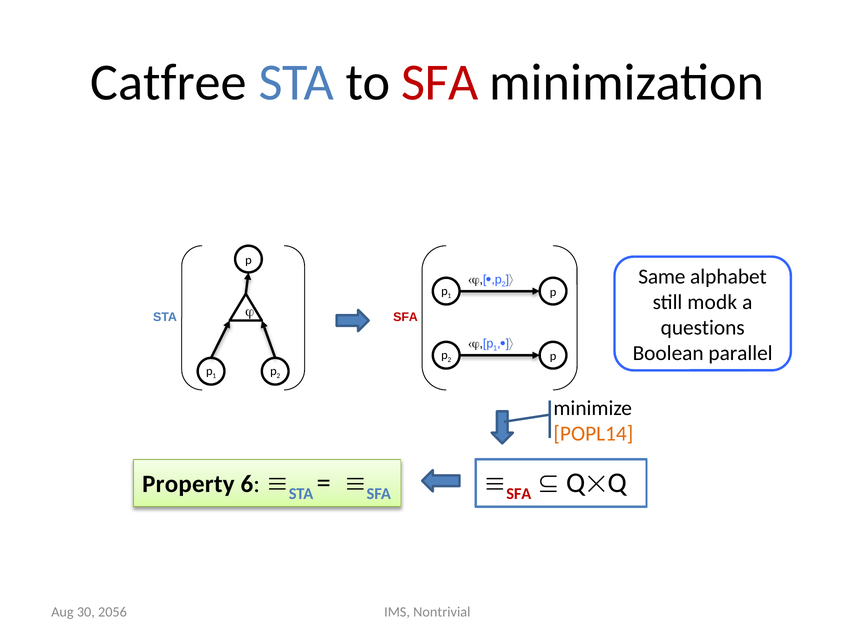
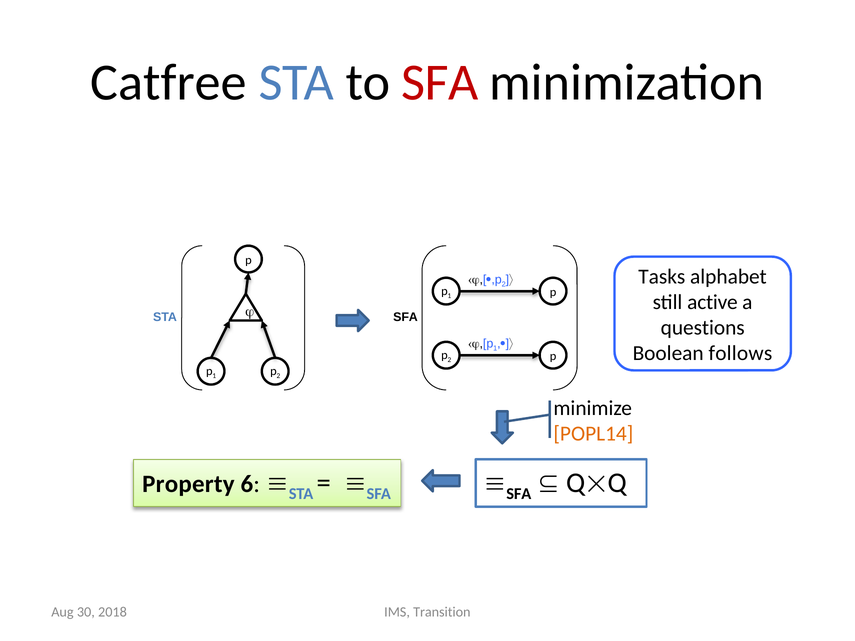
Same: Same -> Tasks (662, 277)
modk: modk -> active (712, 302)
SFA colour: red -> black (406, 317)
parallel: parallel -> follows (740, 354)
SFA colour: red -> black (519, 494)
2056: 2056 -> 2018 (112, 612)
Nontrivial: Nontrivial -> Transition (442, 612)
